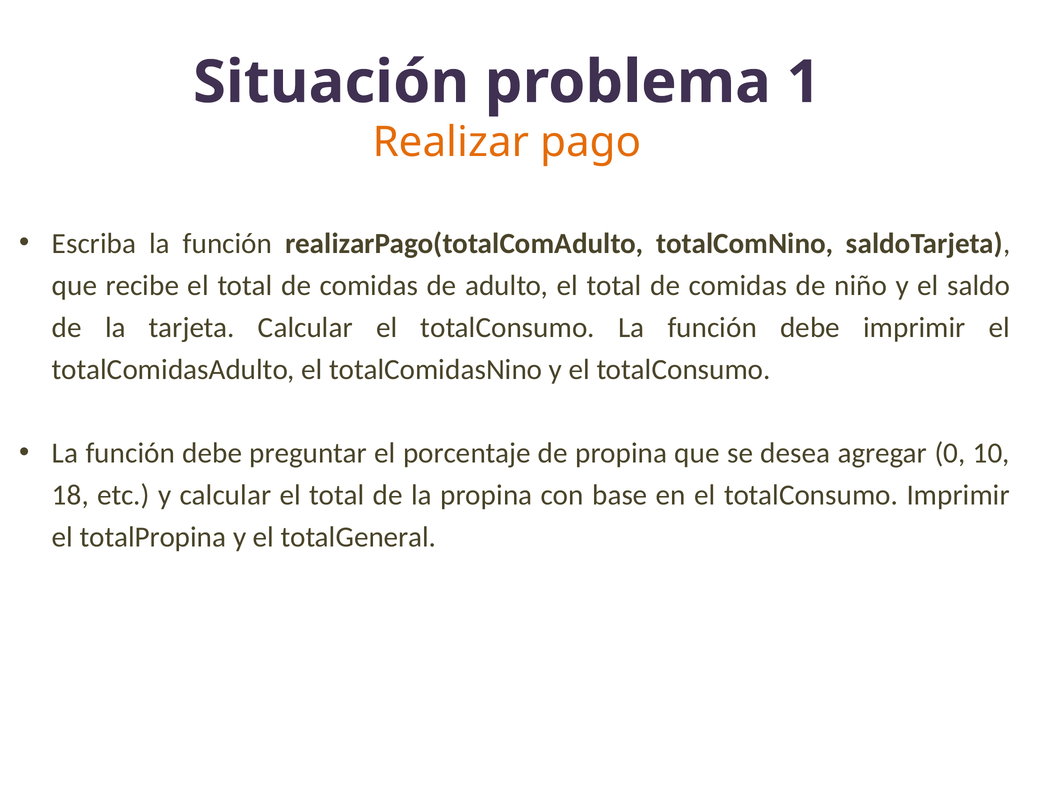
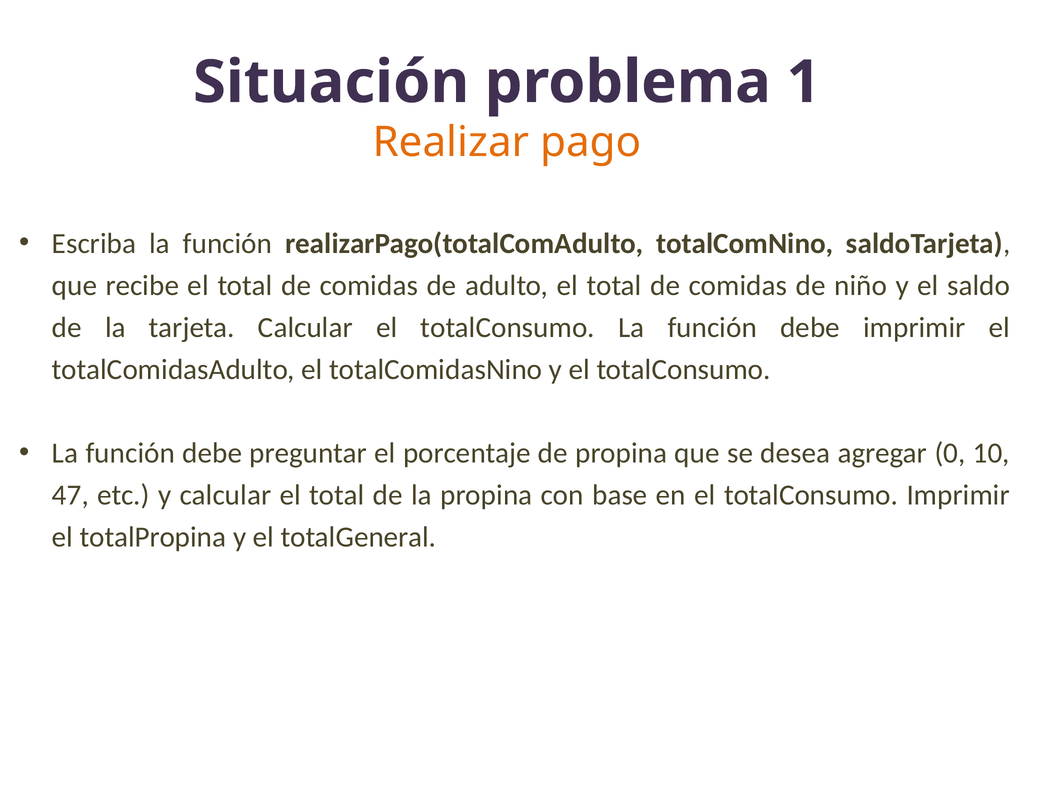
18: 18 -> 47 (70, 496)
